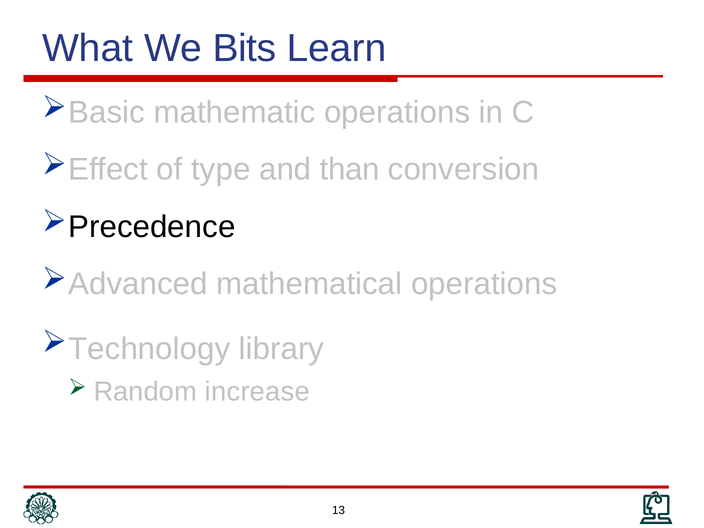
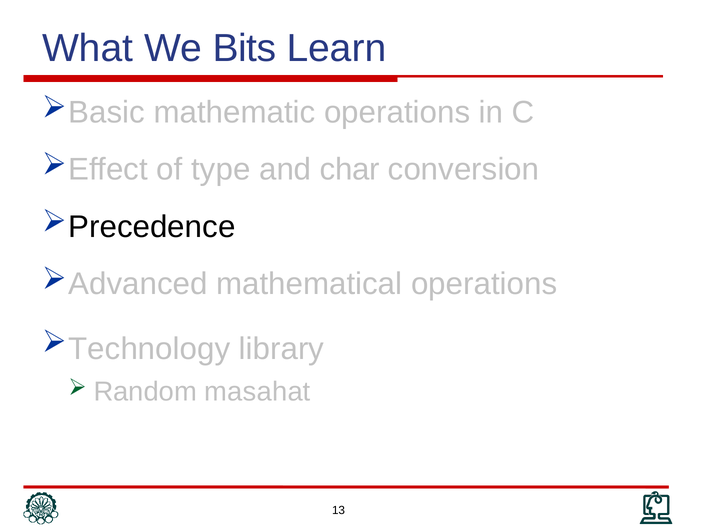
than: than -> char (350, 170)
increase: increase -> masahat (257, 392)
